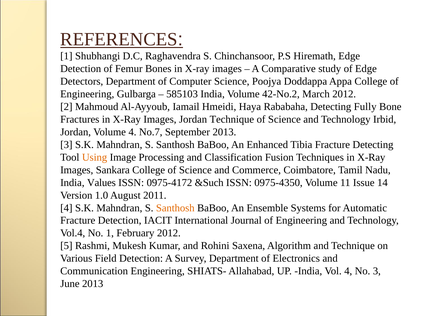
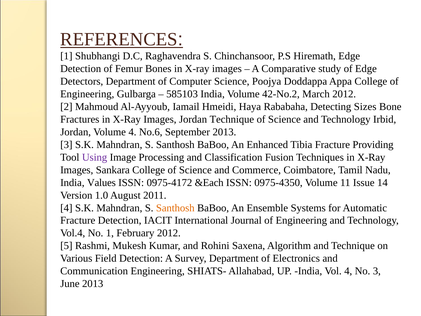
Fully: Fully -> Sizes (365, 107)
No.7: No.7 -> No.6 (151, 132)
Fracture Detecting: Detecting -> Providing (373, 145)
Using colour: orange -> purple (95, 157)
&Such: &Such -> &Each (209, 182)
